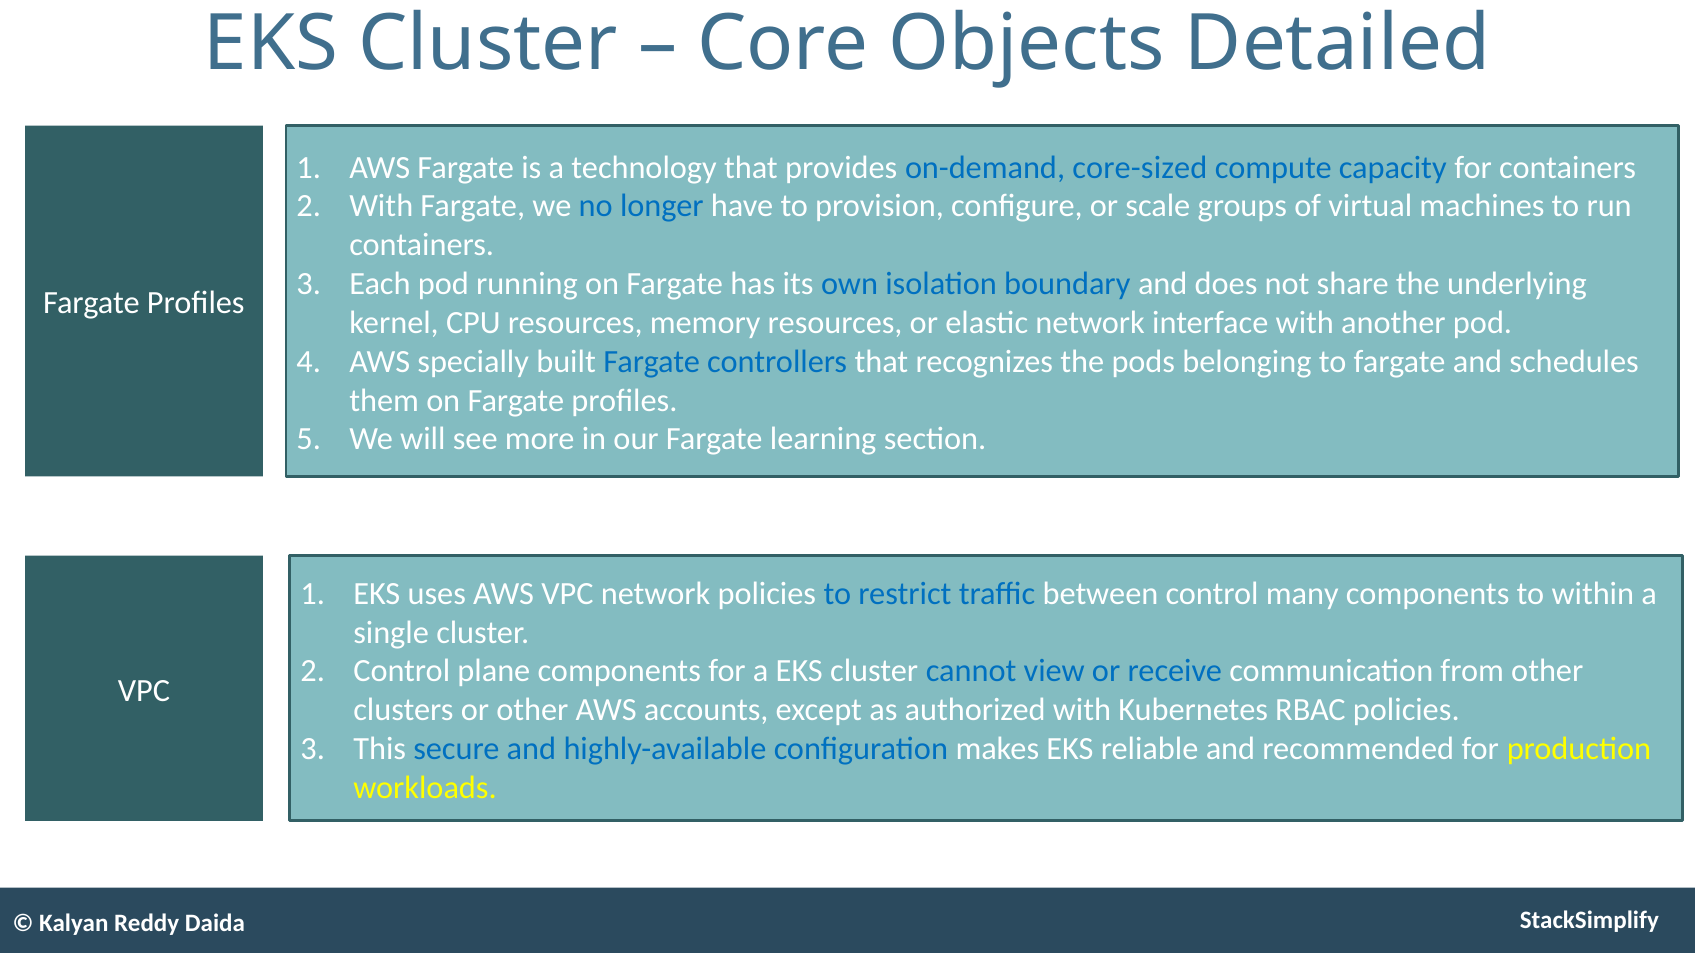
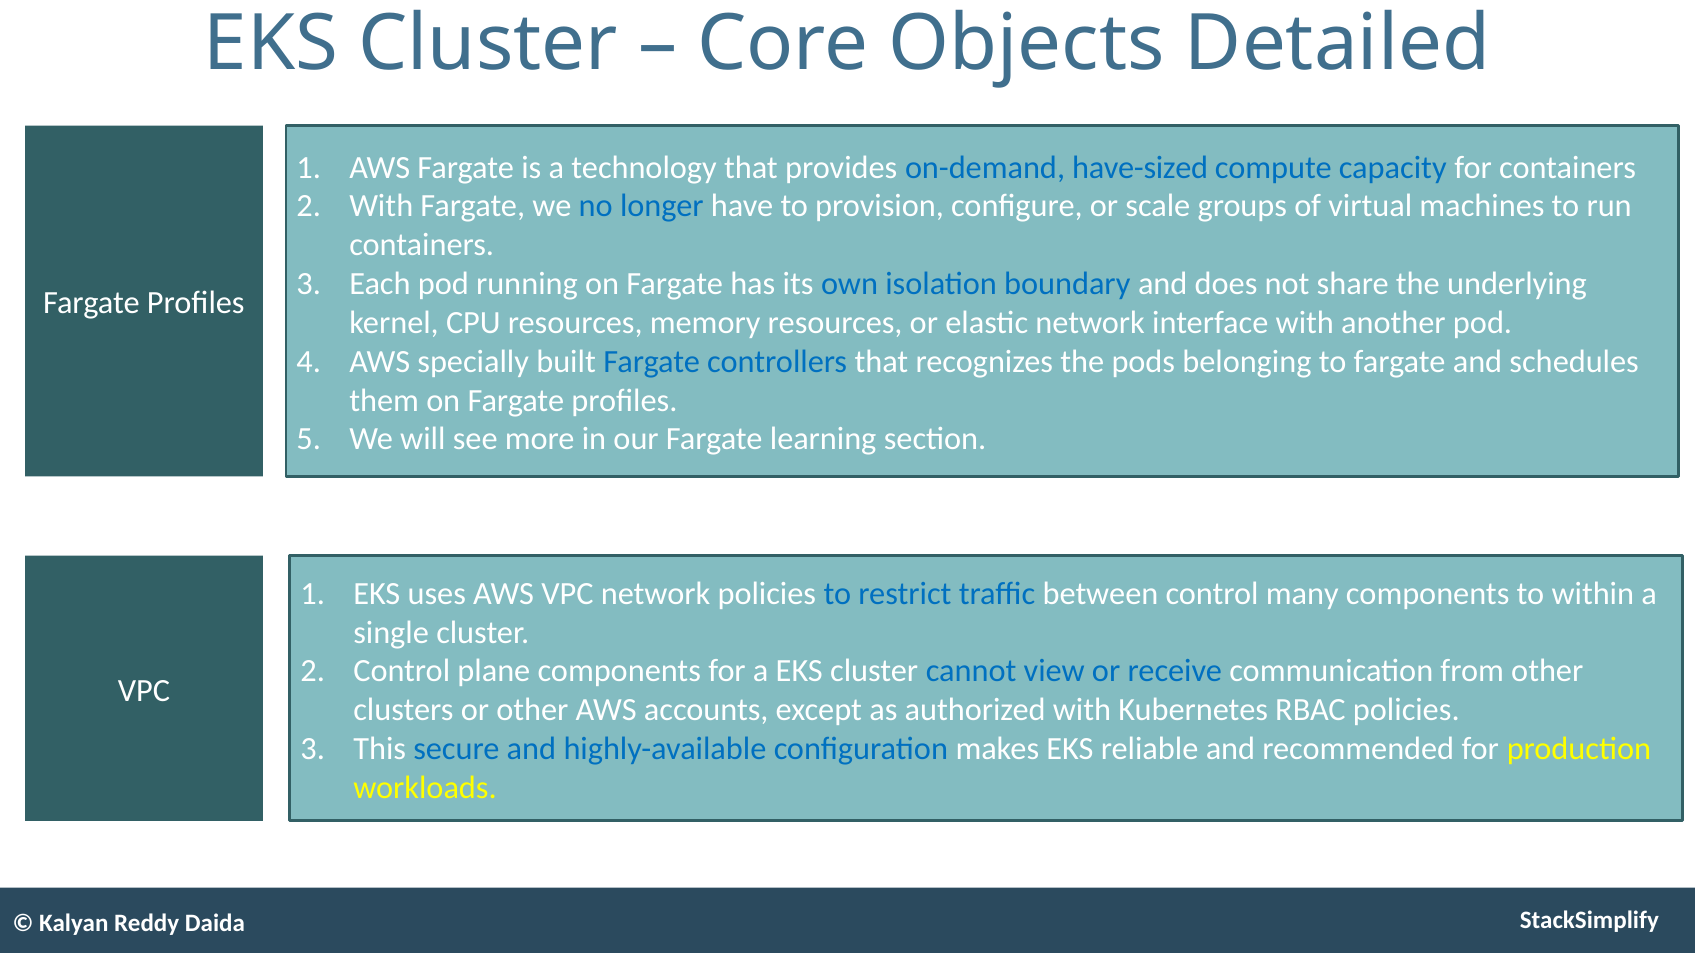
core-sized: core-sized -> have-sized (1140, 168)
